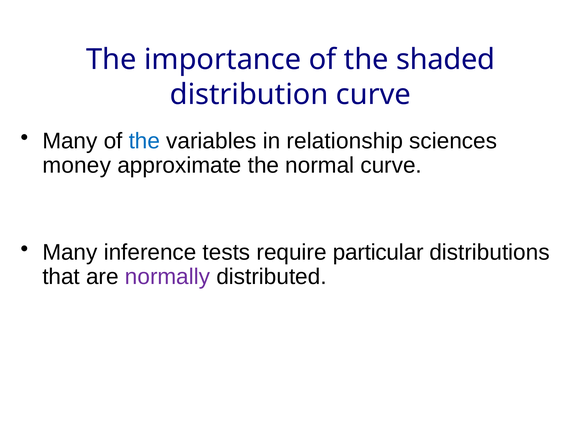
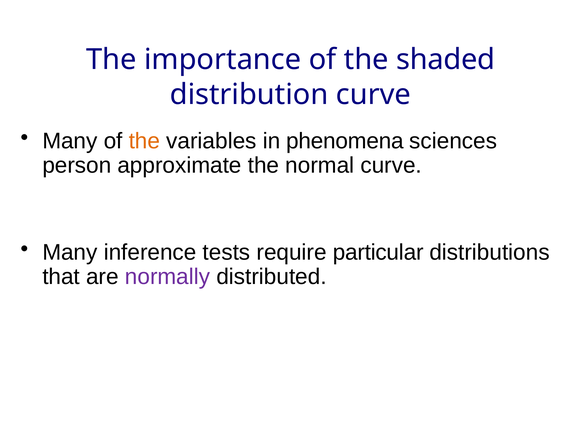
the colour: blue -> orange (144, 141)
relationship: relationship -> phenomena (345, 141)
money: money -> person (77, 165)
